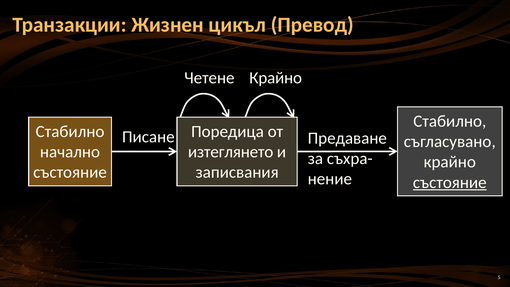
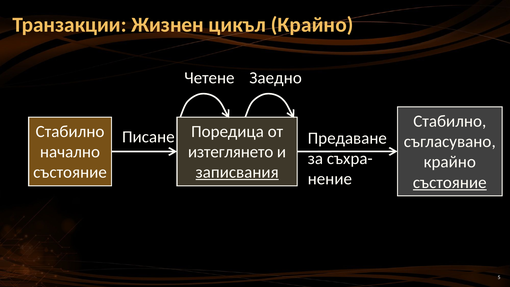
цикъл Превод: Превод -> Крайно (312, 25)
Четене Крайно: Крайно -> Заедно (276, 78)
записвания underline: none -> present (237, 172)
